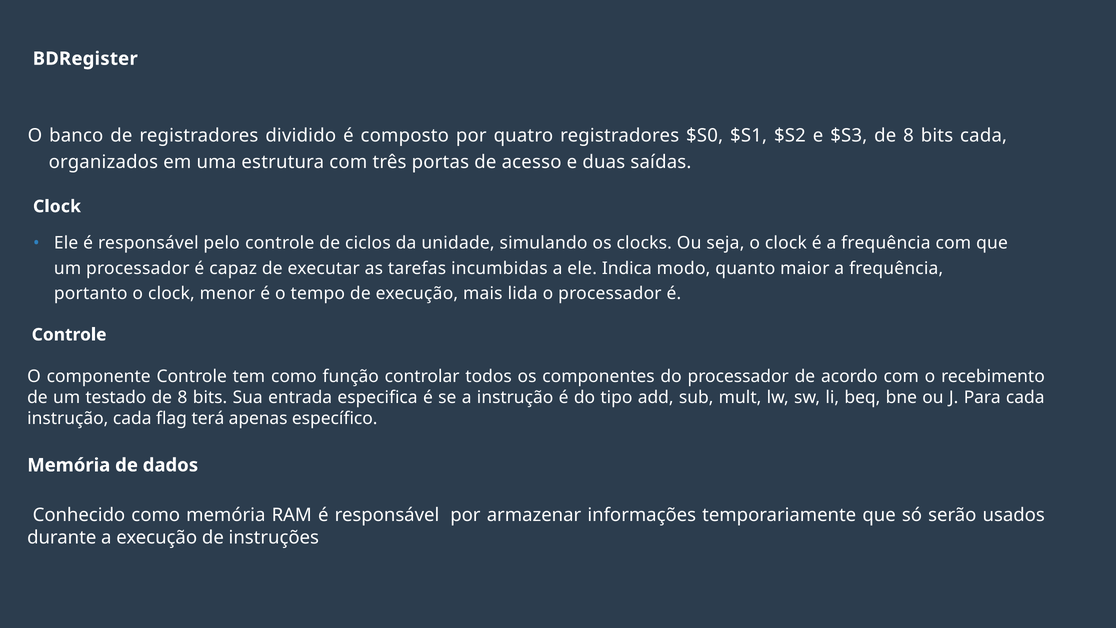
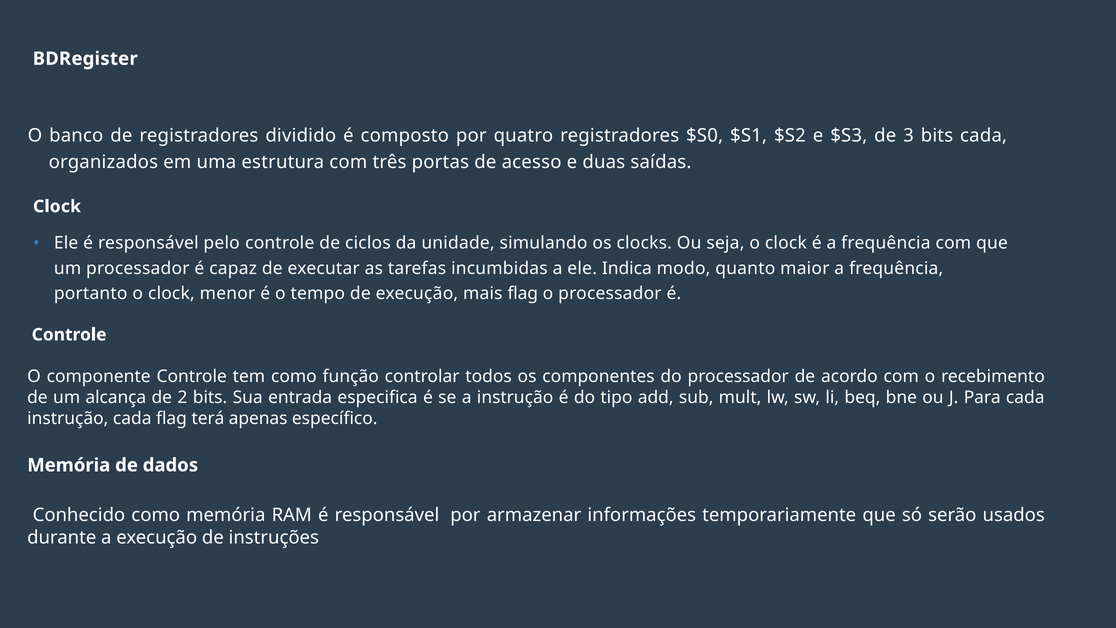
$S3 de 8: 8 -> 3 (908, 135)
mais lida: lida -> flag (523, 293)
testado: testado -> alcança (116, 397)
8: 8 -> 2 (182, 397)
